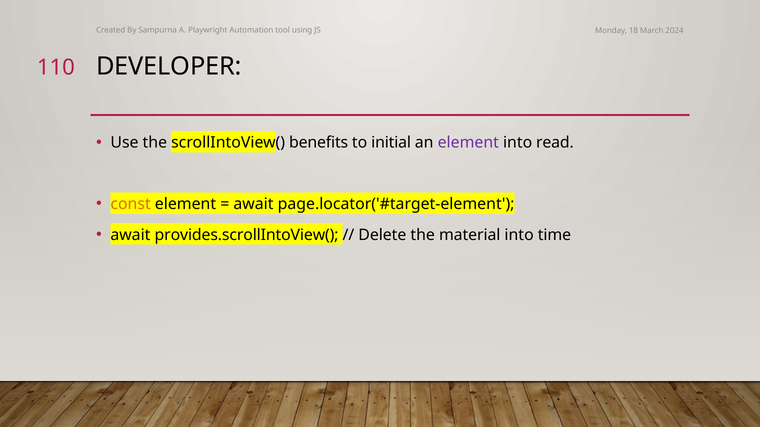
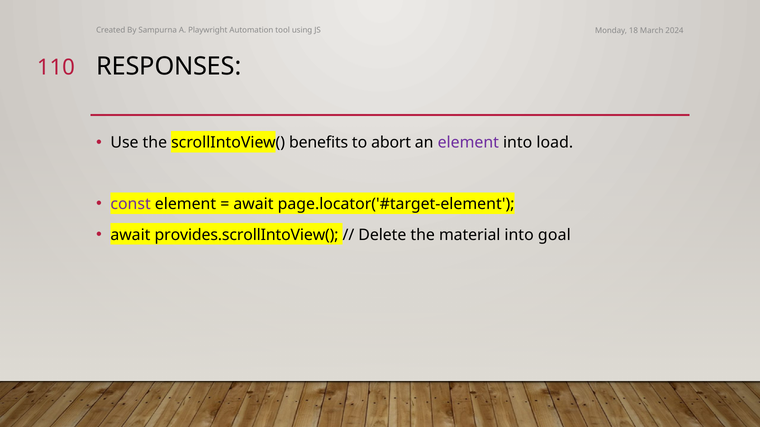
DEVELOPER: DEVELOPER -> RESPONSES (169, 67)
initial: initial -> abort (391, 143)
read: read -> load (555, 143)
const colour: orange -> purple (131, 204)
time: time -> goal (554, 235)
